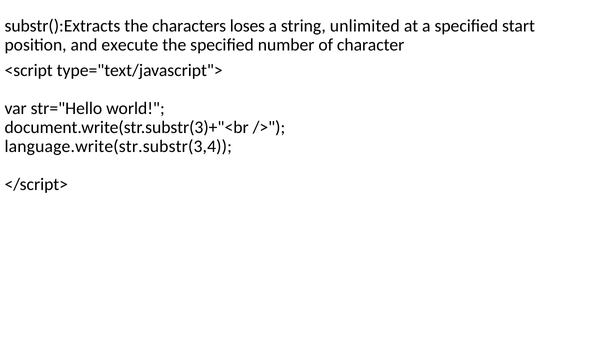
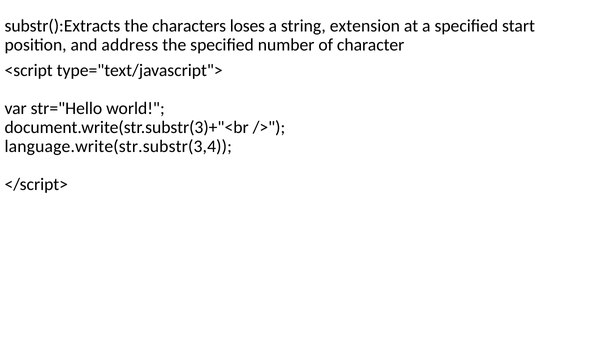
unlimited: unlimited -> extension (365, 26)
execute: execute -> address (130, 45)
